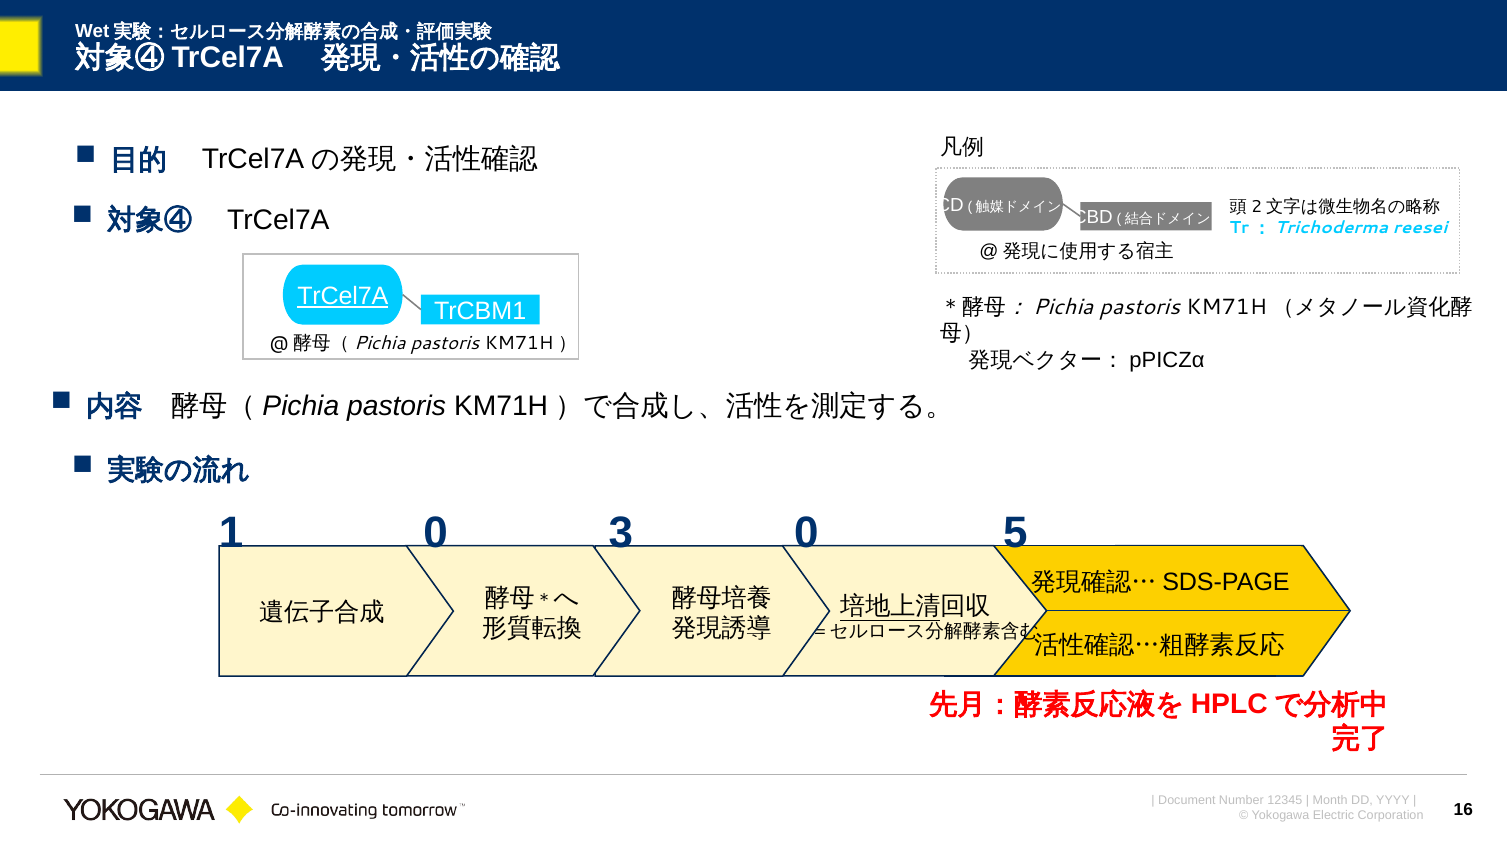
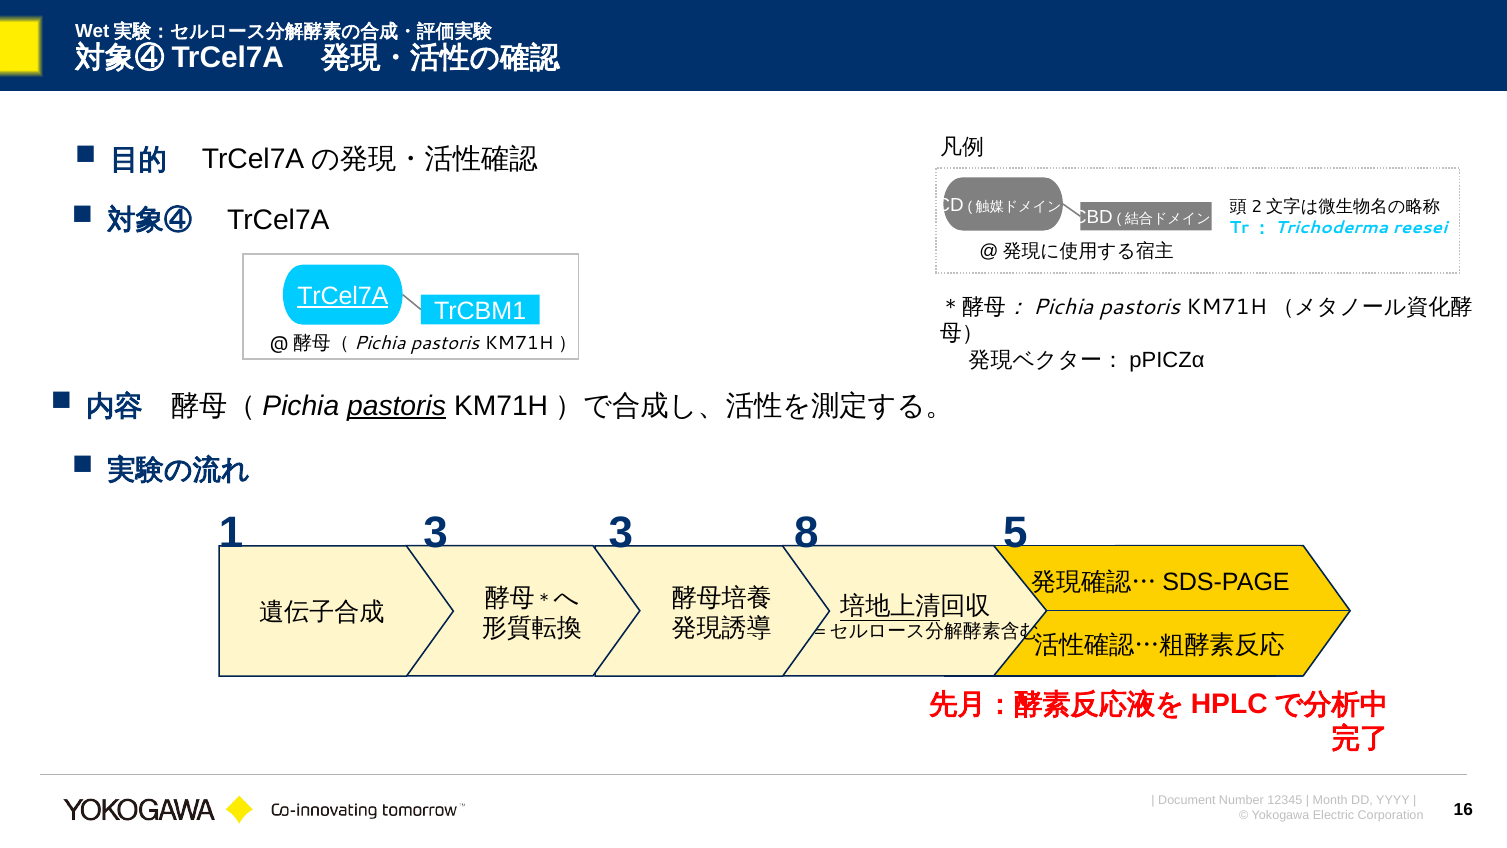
pastoris underline: none -> present (397, 406)
1 0: 0 -> 3 (436, 533)
3 0: 0 -> 8 (806, 533)
